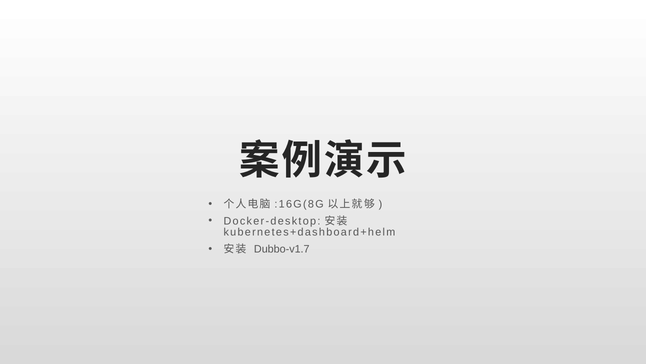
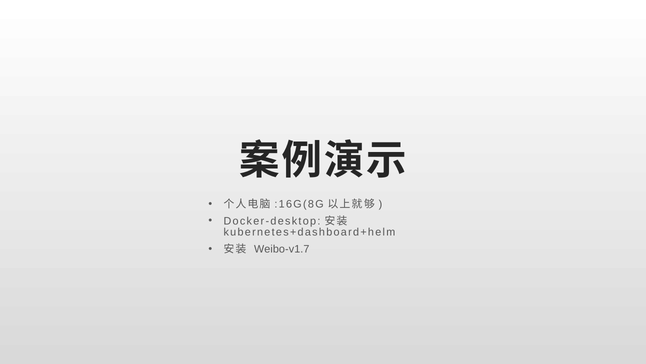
Dubbo-v1.7: Dubbo-v1.7 -> Weibo-v1.7 (282, 249)
